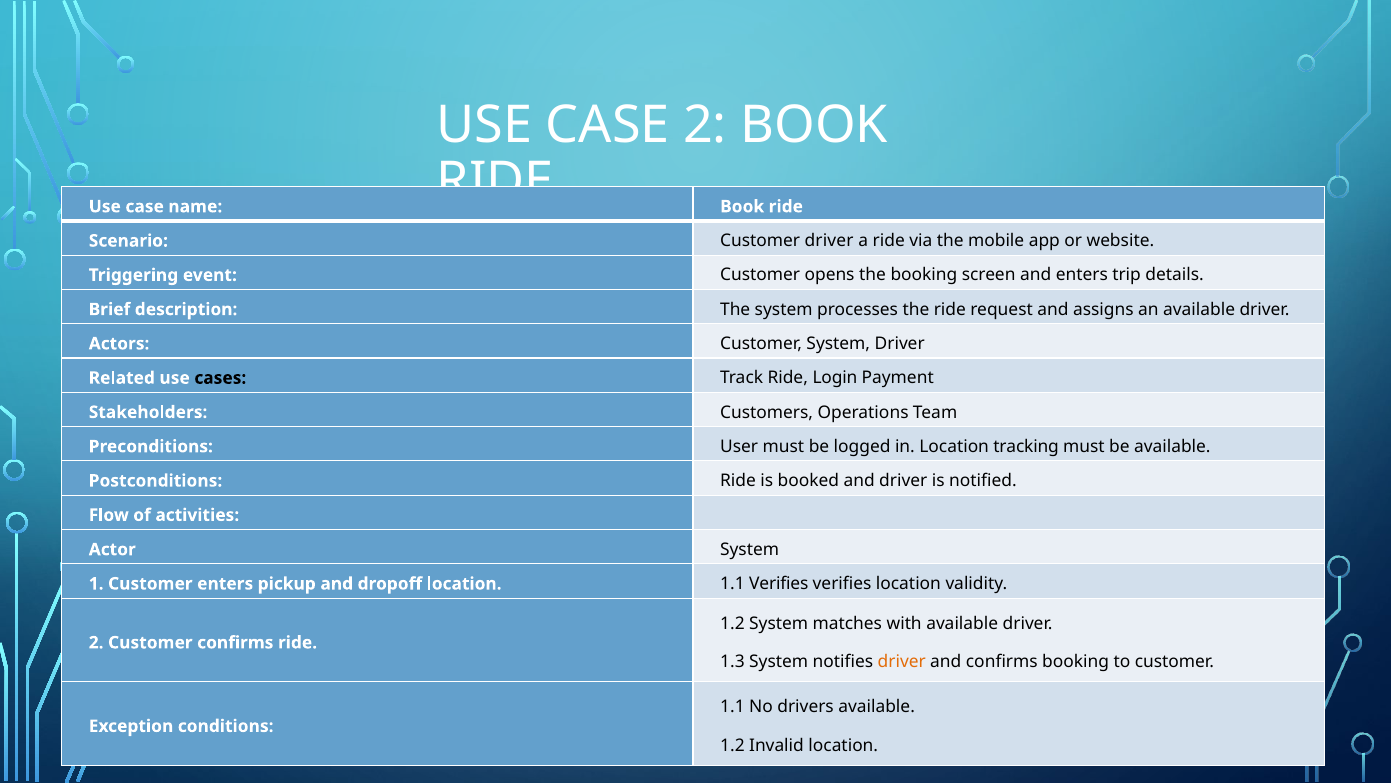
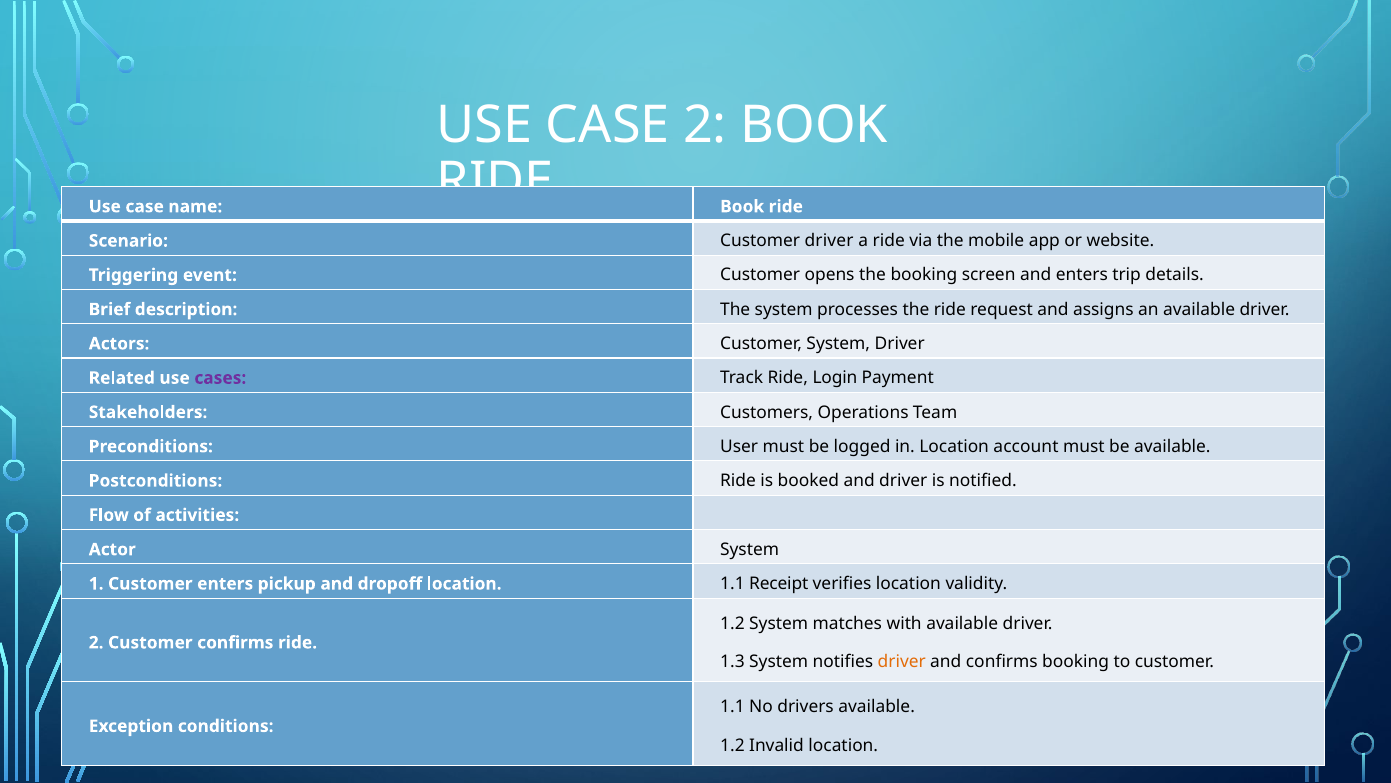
cases colour: black -> purple (220, 378)
tracking: tracking -> account (1026, 446)
1.1 Verifies: Verifies -> Receipt (779, 583)
